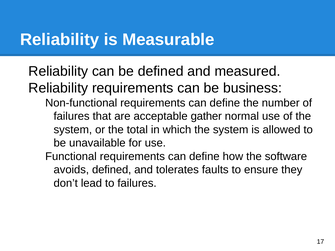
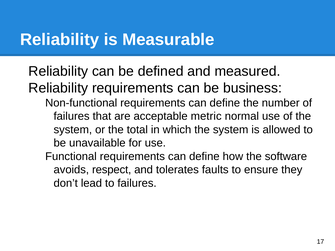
gather: gather -> metric (206, 116)
avoids defined: defined -> respect (112, 170)
